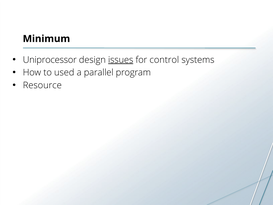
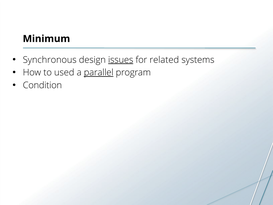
Uniprocessor: Uniprocessor -> Synchronous (50, 60)
control: control -> related (164, 60)
parallel underline: none -> present (99, 72)
Resource: Resource -> Condition (42, 85)
